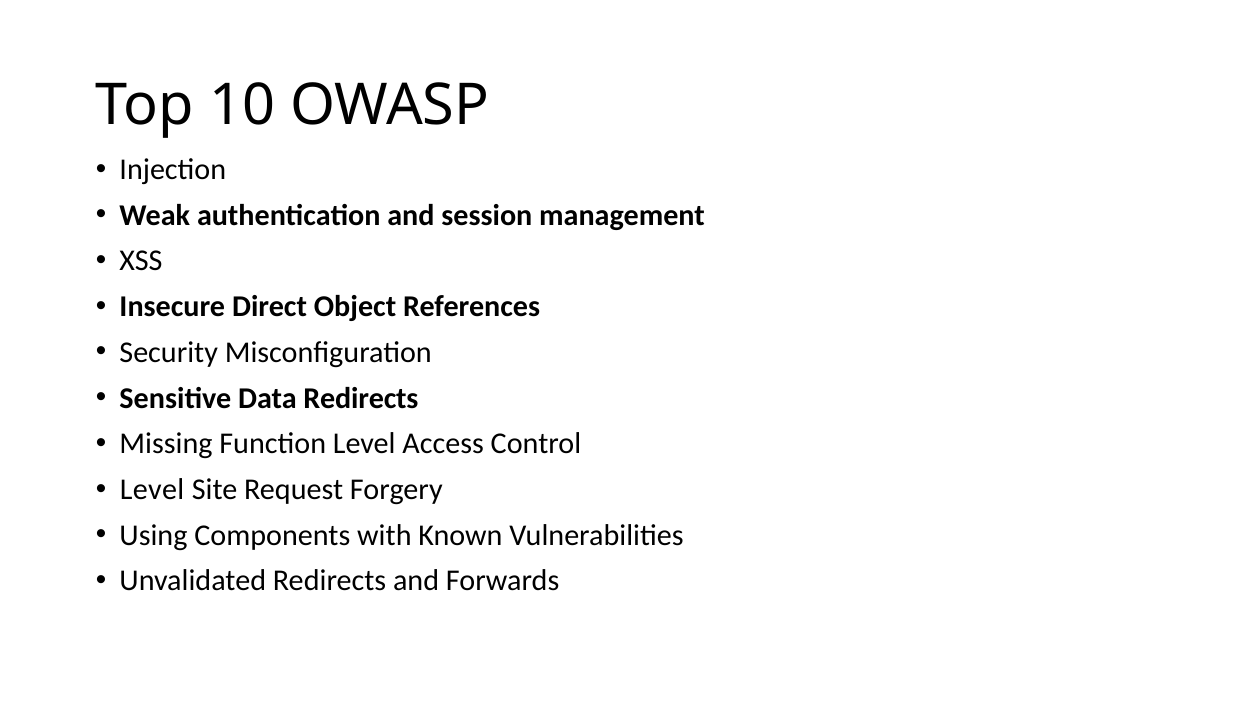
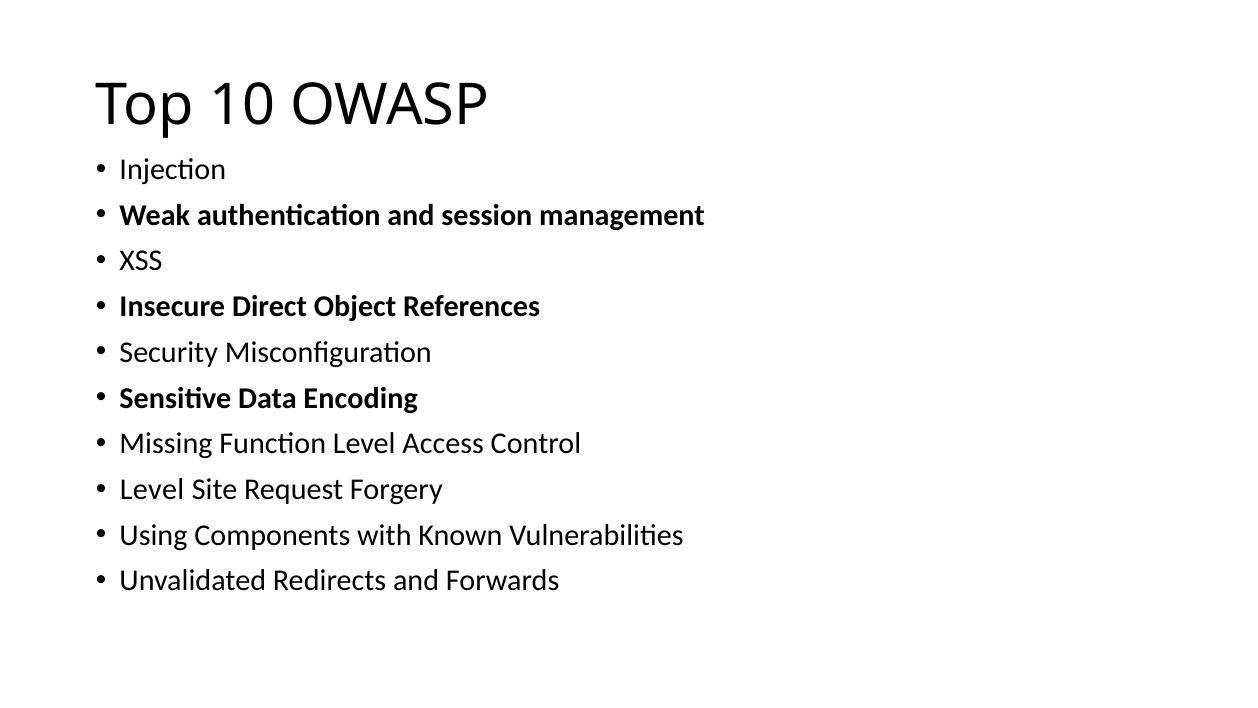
Data Redirects: Redirects -> Encoding (361, 398)
